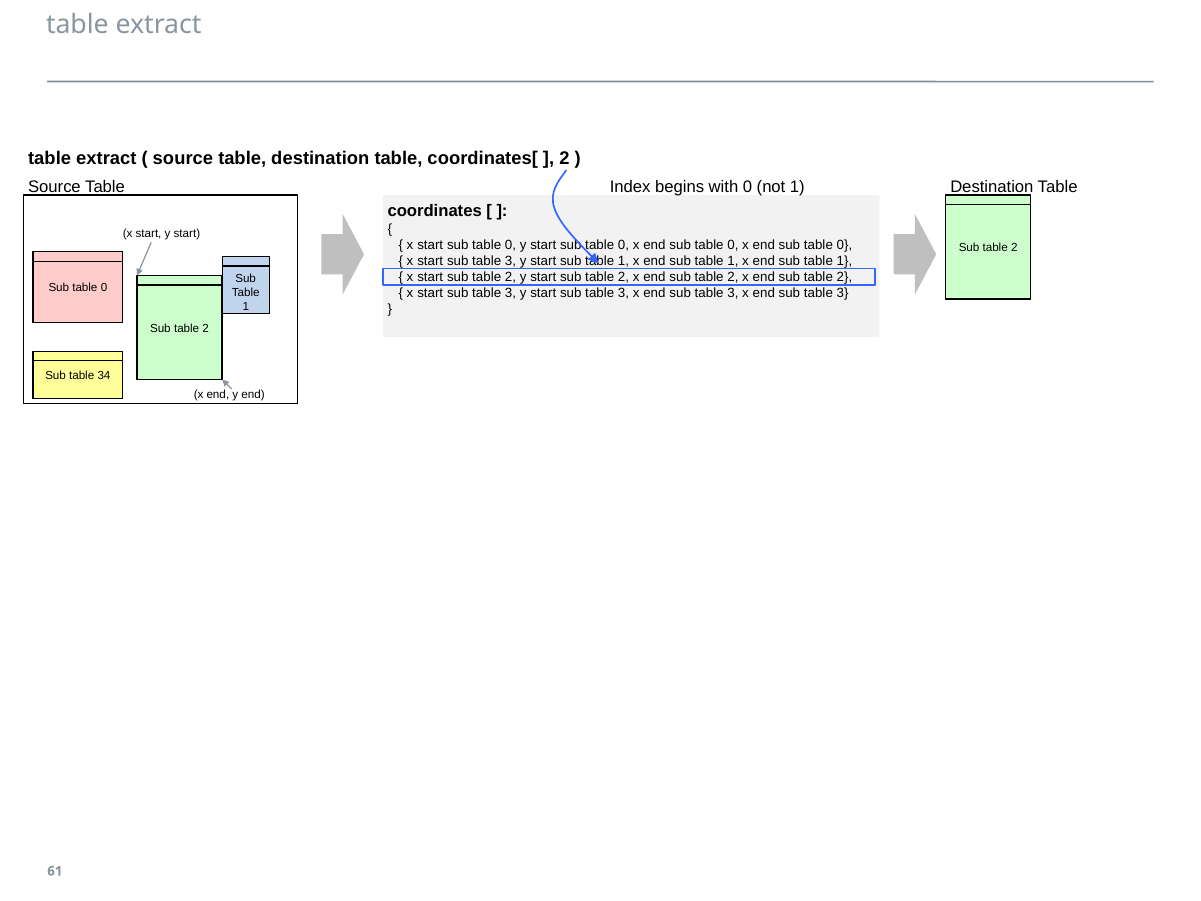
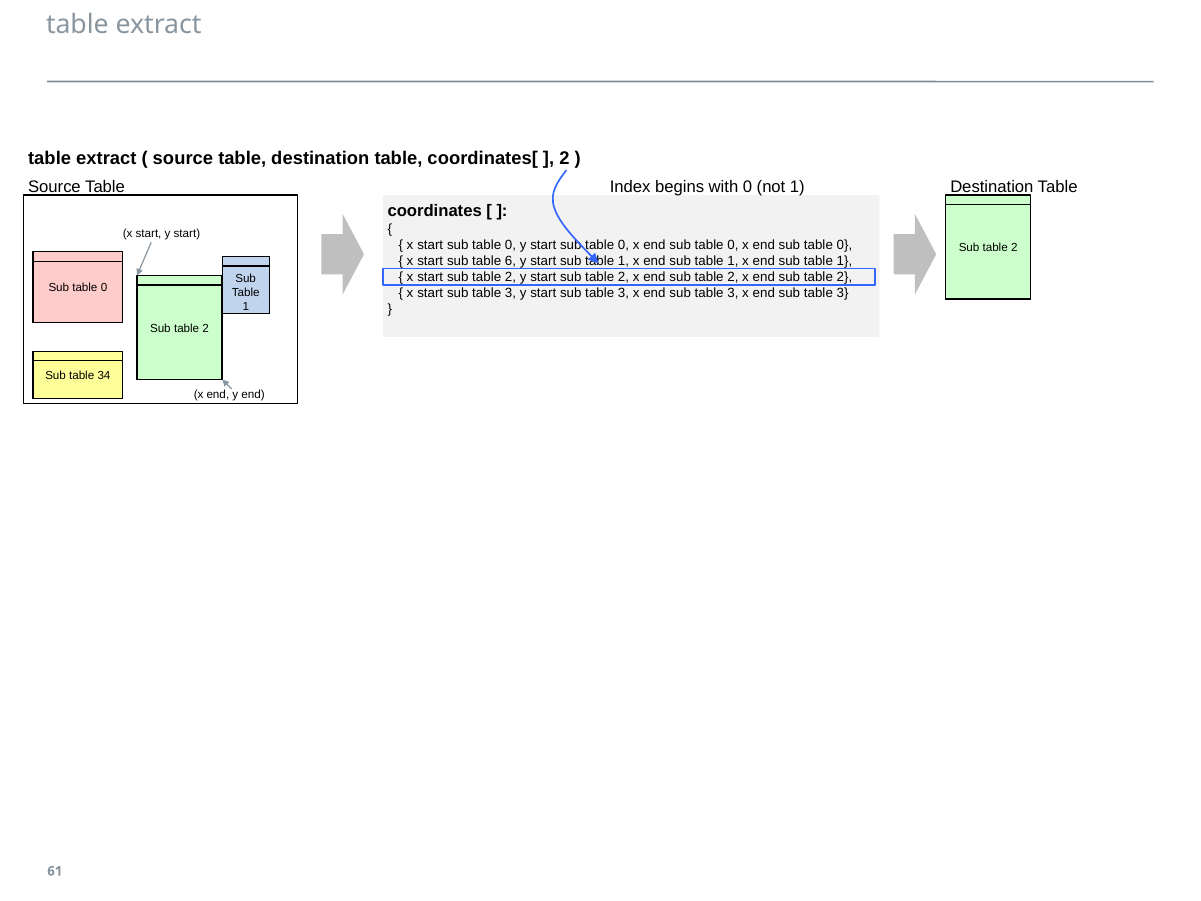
3: 3 -> 6 (510, 261)
